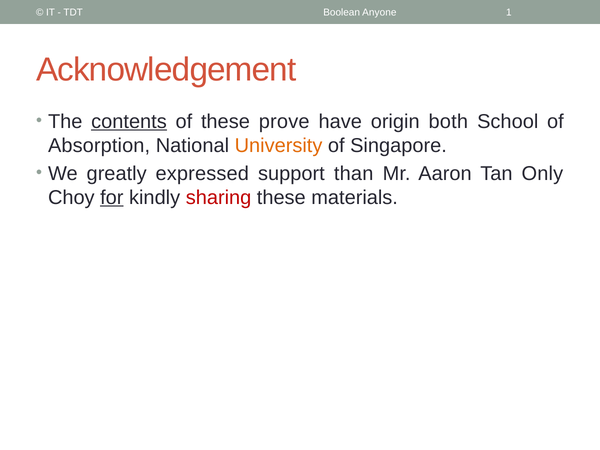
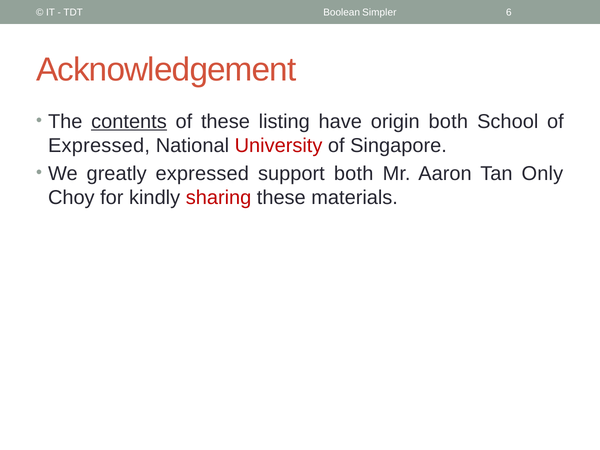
Anyone: Anyone -> Simpler (379, 13)
1: 1 -> 6 (509, 13)
prove: prove -> listing (284, 121)
Absorption: Absorption -> Expressed (99, 145)
University colour: orange -> red (279, 145)
support than: than -> both (354, 173)
for underline: present -> none (112, 197)
